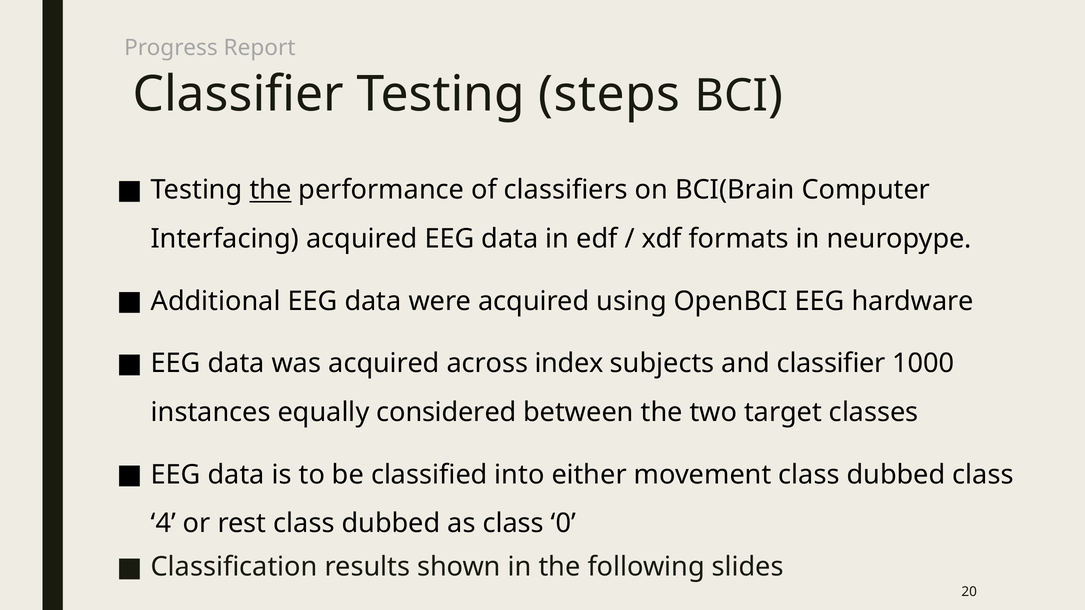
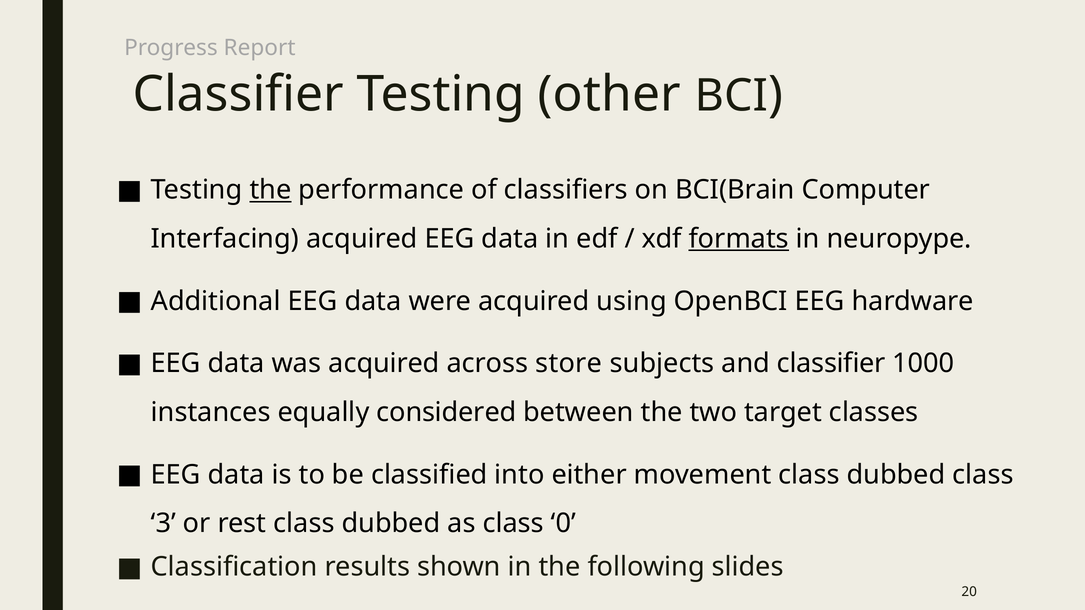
steps: steps -> other (609, 94)
formats underline: none -> present (739, 239)
index: index -> store (569, 364)
4: 4 -> 3 (163, 524)
